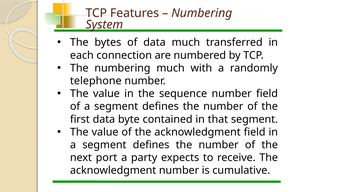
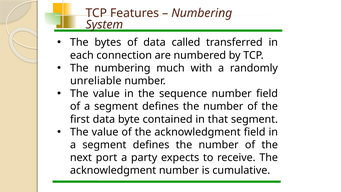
data much: much -> called (186, 42)
telephone: telephone -> unreliable (96, 81)
